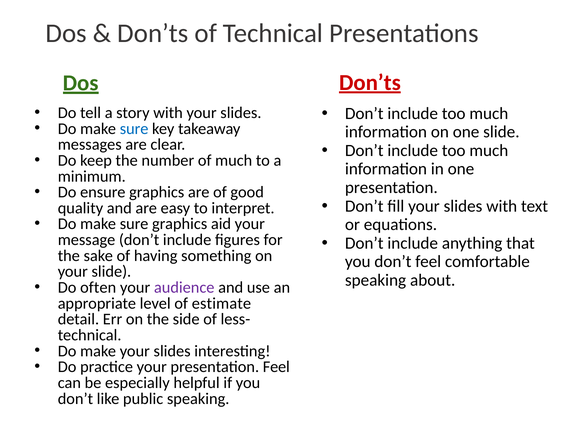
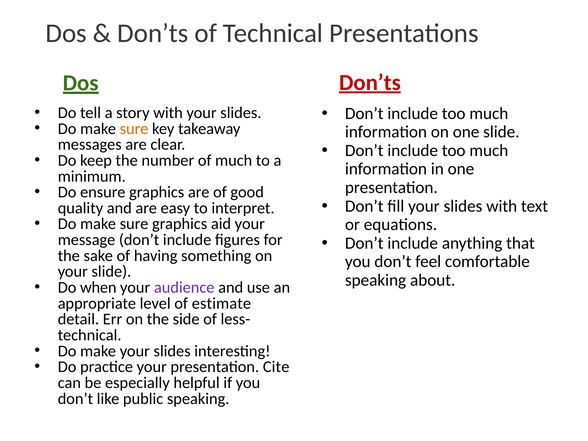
sure colour: blue -> orange (134, 129)
often: often -> when (98, 287)
presentation Feel: Feel -> Cite (276, 367)
